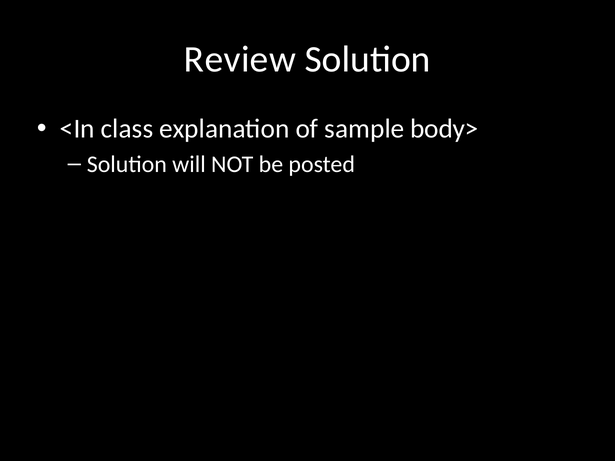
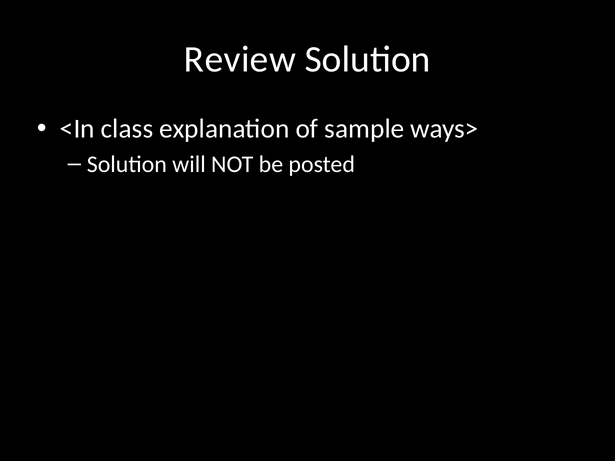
body>: body> -> ways> (444, 129)
